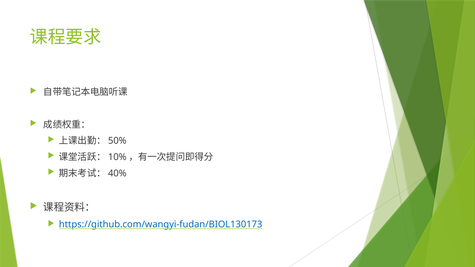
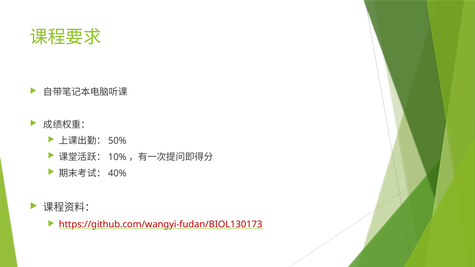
https://github.com/wangyi-fudan/BIOL130173 colour: blue -> red (161, 224)
